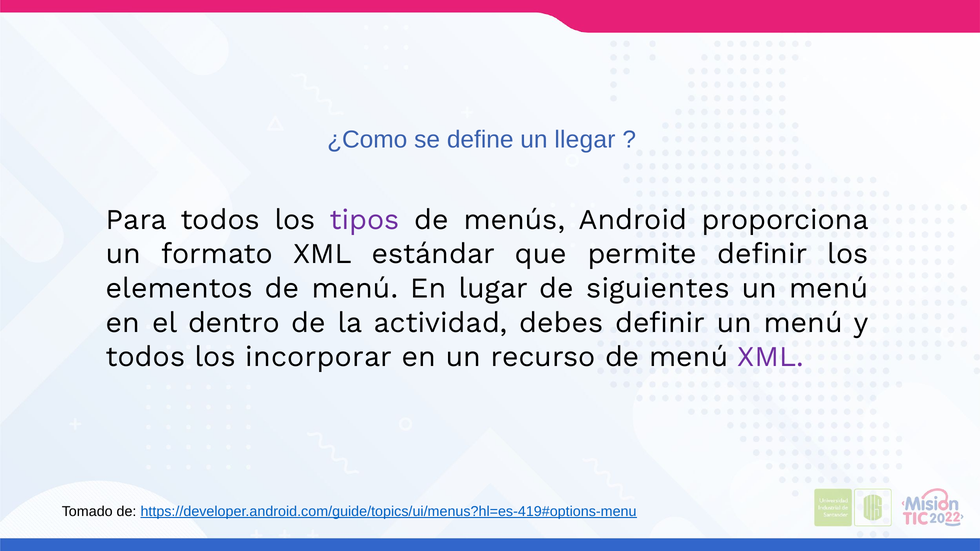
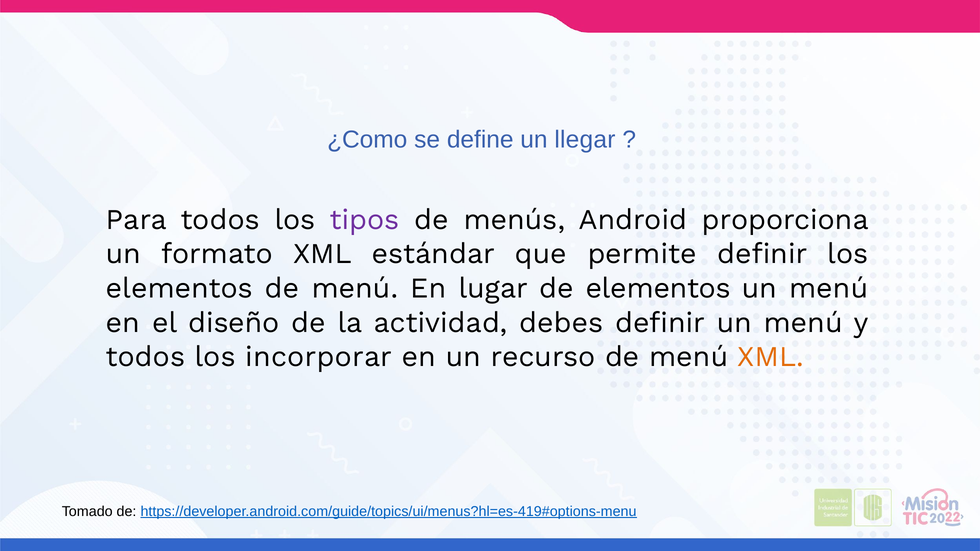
de siguientes: siguientes -> elementos (658, 288)
dentro: dentro -> diseño (234, 323)
XML colour: purple -> orange (771, 357)
